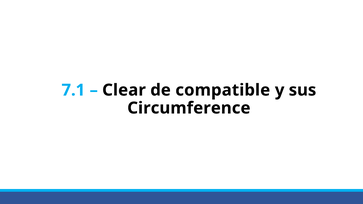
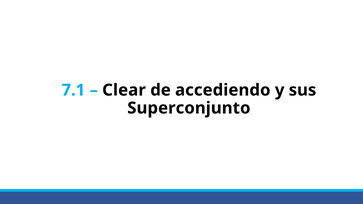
compatible: compatible -> accediendo (223, 90)
Circumference: Circumference -> Superconjunto (189, 108)
